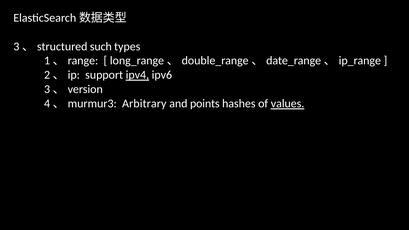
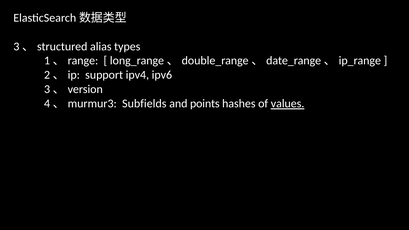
such: such -> alias (101, 46)
ipv4 underline: present -> none (137, 75)
Arbitrary: Arbitrary -> Subfields (144, 104)
